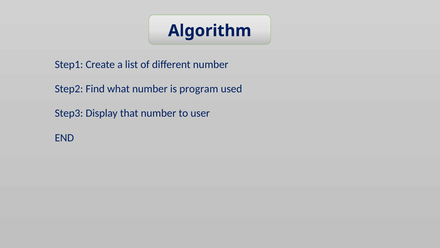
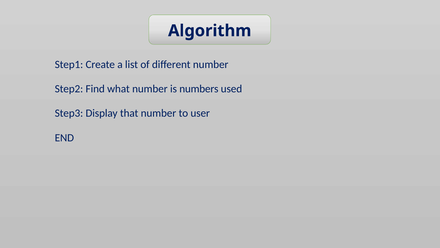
program: program -> numbers (199, 89)
